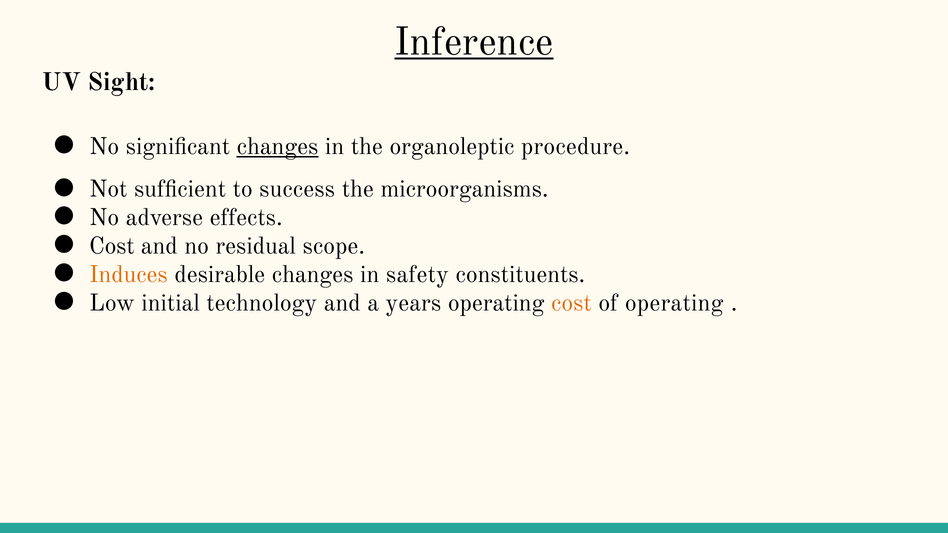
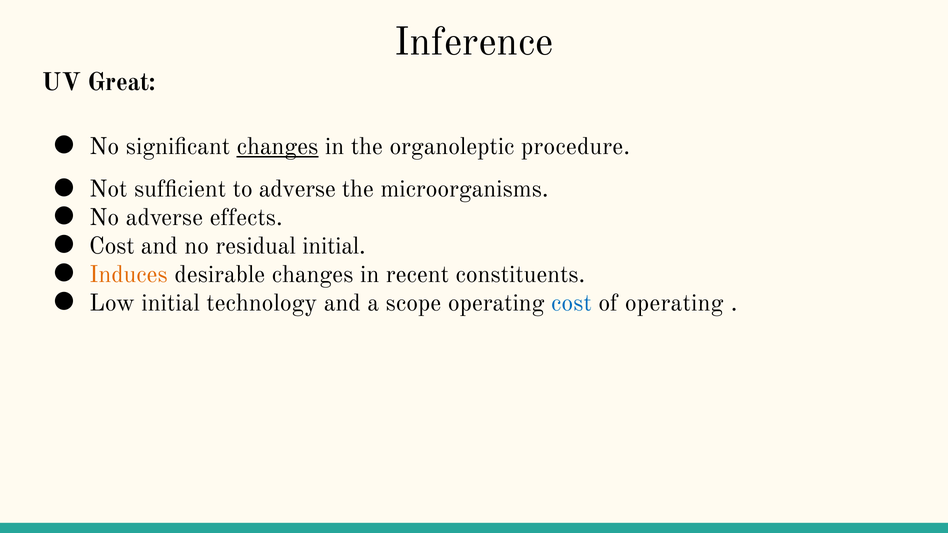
Inference underline: present -> none (474, 42)
Sight: Sight -> Great (122, 82)
to success: success -> adverse (297, 189)
residual scope: scope -> initial (334, 246)
safety: safety -> recent (417, 274)
years: years -> scope (413, 303)
cost colour: orange -> blue (571, 303)
